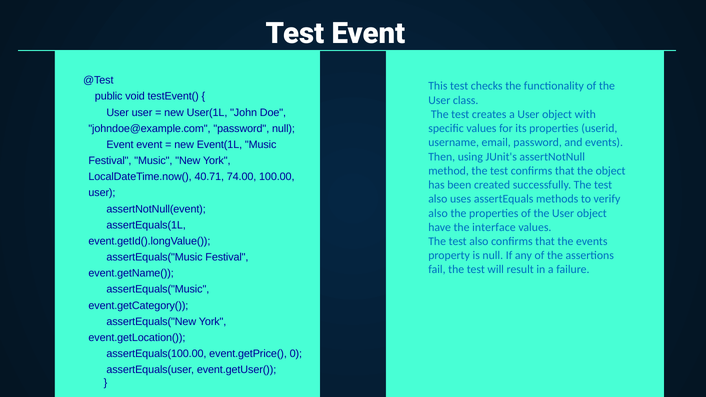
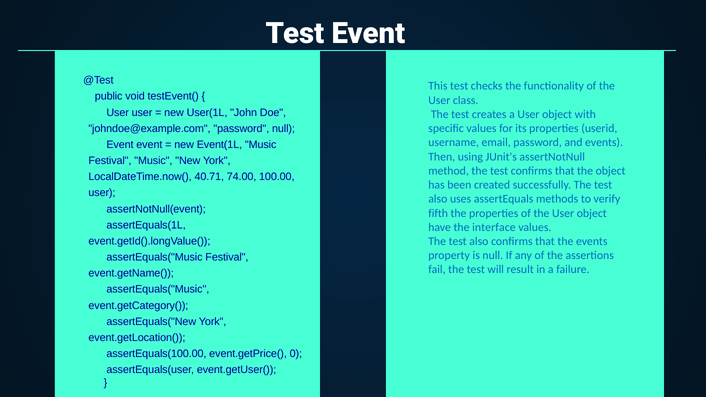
also: also -> fifth (438, 213)
